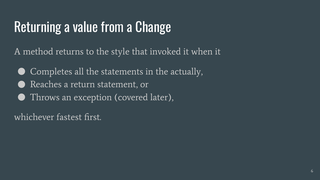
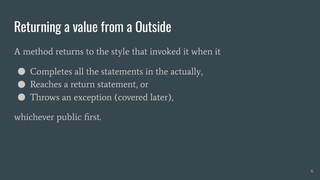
Change: Change -> Outside (153, 28)
fastest: fastest -> public (69, 117)
